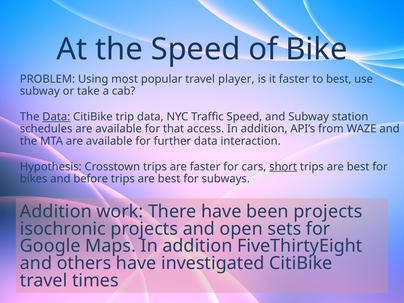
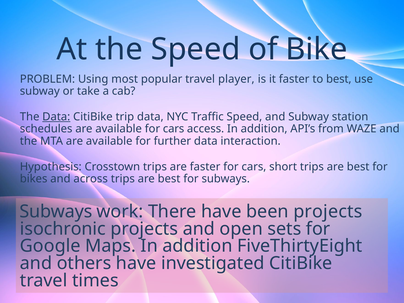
available for that: that -> cars (174, 129)
short underline: present -> none (283, 167)
before: before -> across (91, 179)
Addition: Addition -> Subways (56, 212)
